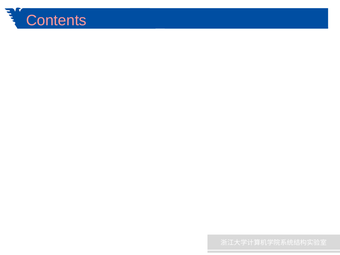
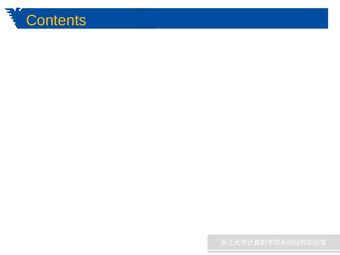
Contents colour: pink -> yellow (56, 20)
